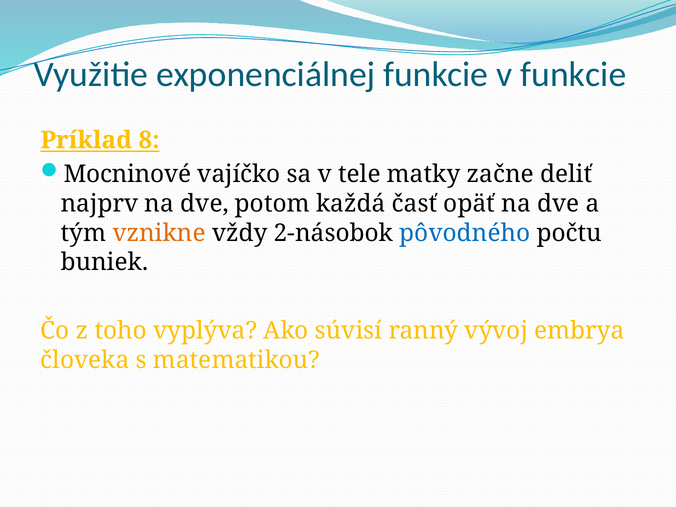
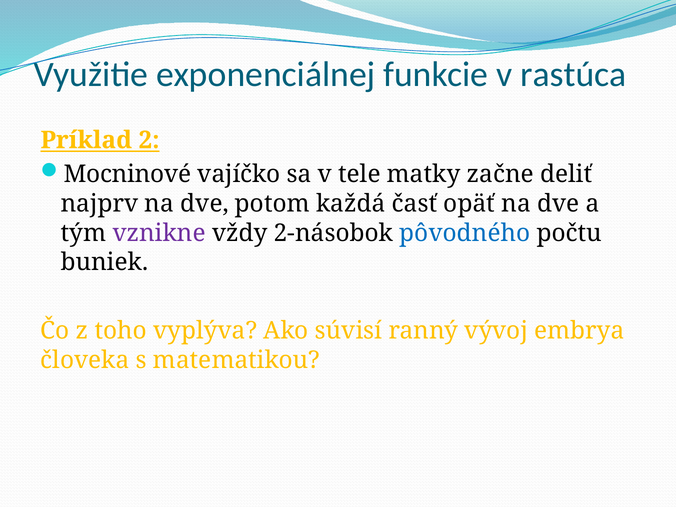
v funkcie: funkcie -> rastúca (573, 74)
8: 8 -> 2 (149, 140)
vznikne colour: orange -> purple (159, 233)
